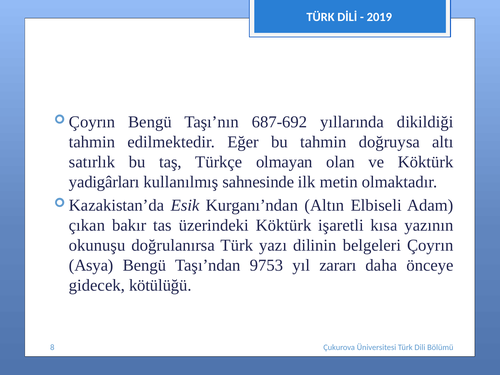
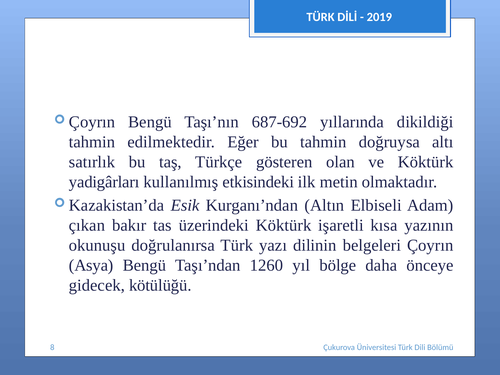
olmayan: olmayan -> gösteren (284, 162)
sahnesinde: sahnesinde -> etkisindeki (258, 182)
9753: 9753 -> 1260 (267, 265)
zararı: zararı -> bölge (338, 265)
